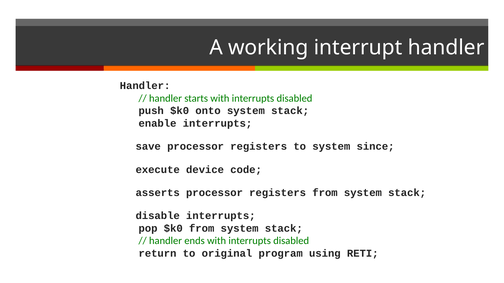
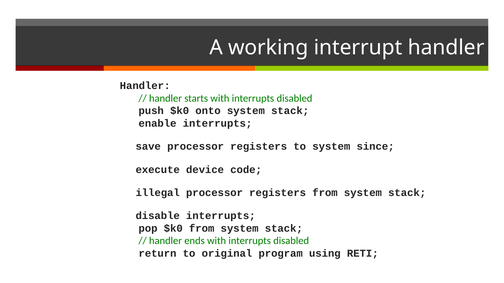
asserts: asserts -> illegal (158, 193)
